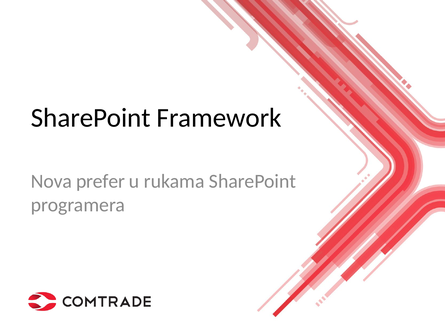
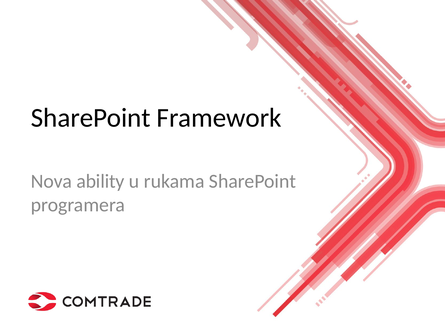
prefer: prefer -> ability (100, 181)
